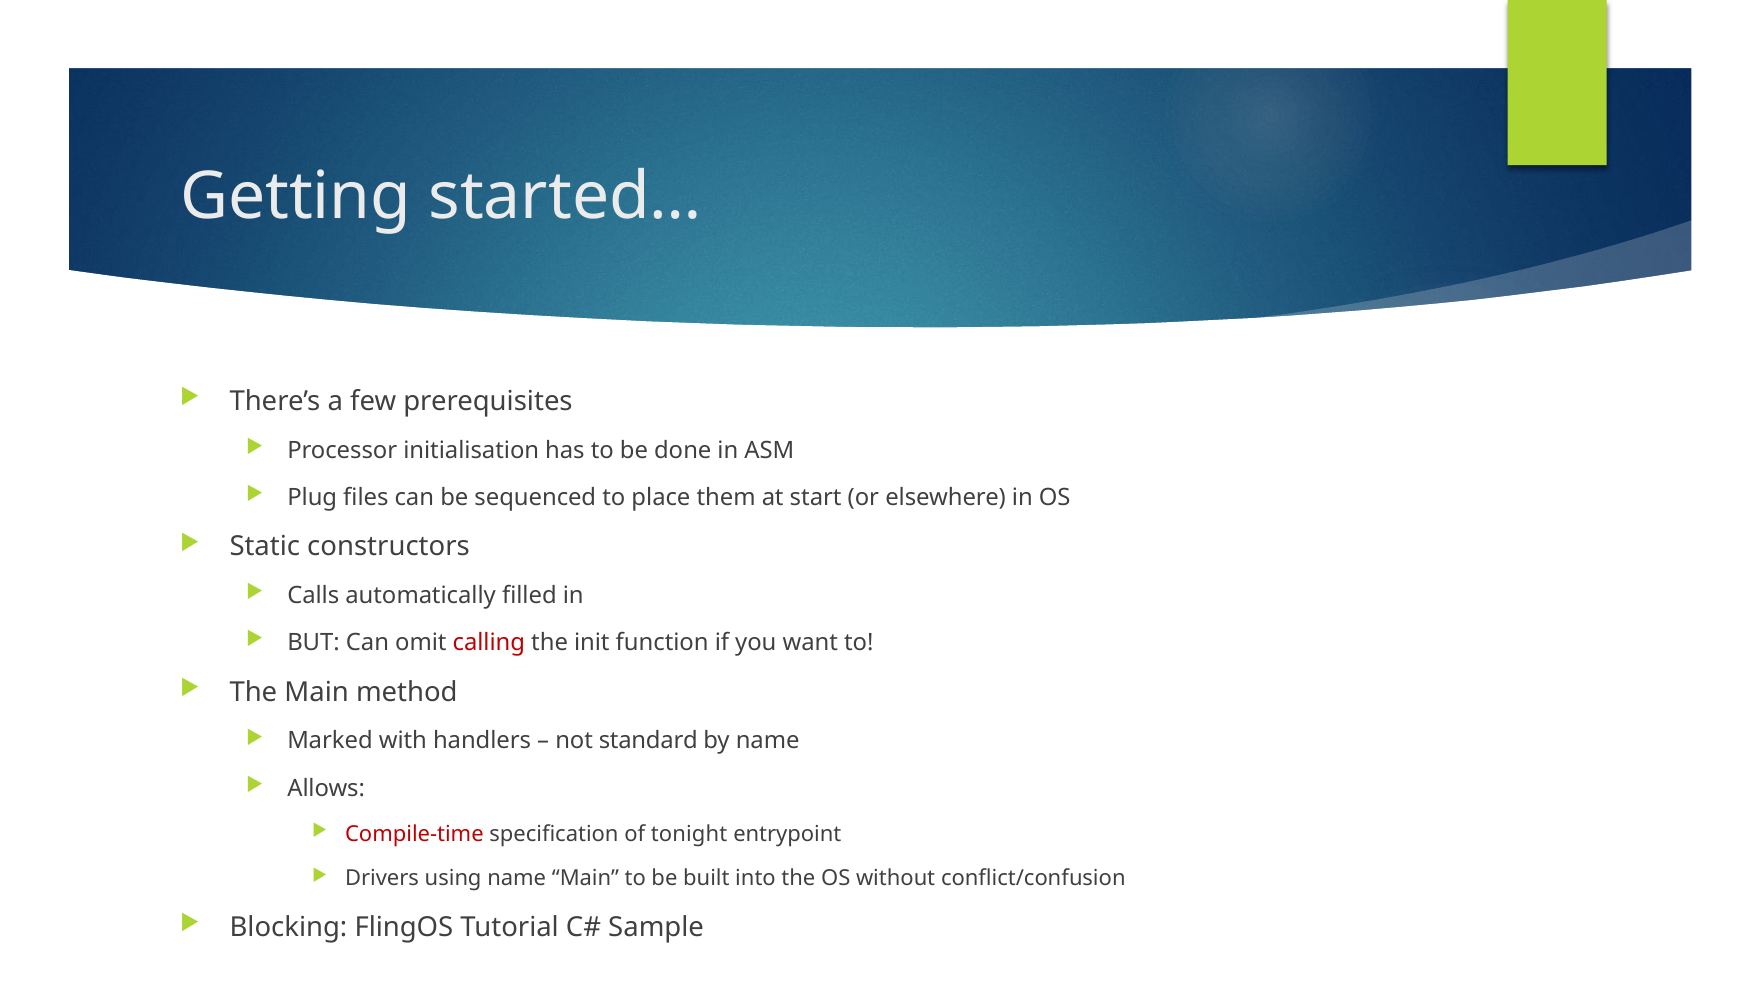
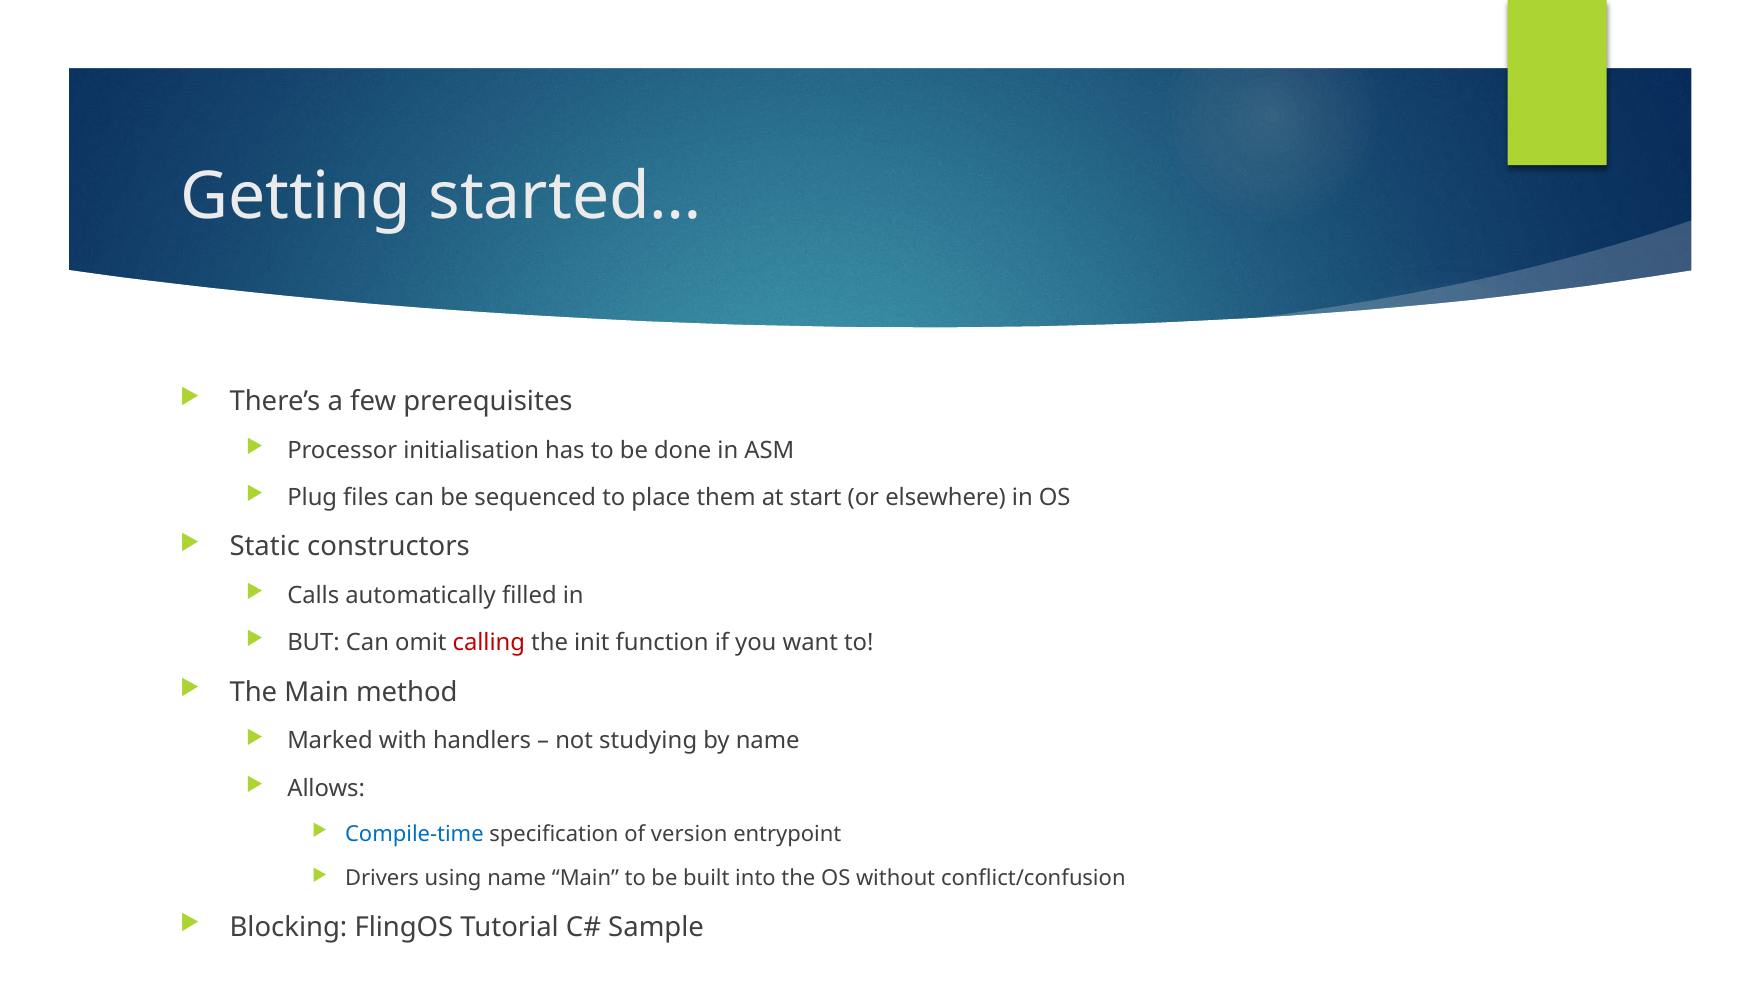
standard: standard -> studying (648, 741)
Compile-time colour: red -> blue (414, 834)
tonight: tonight -> version (689, 834)
